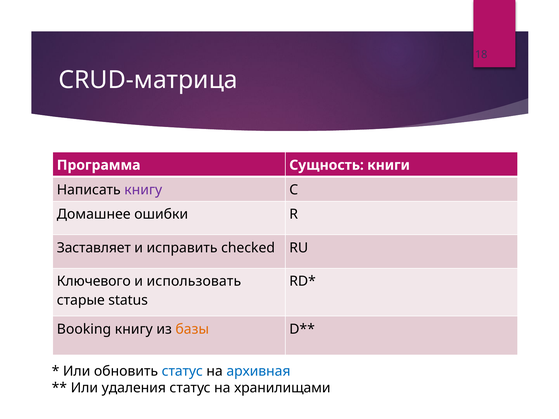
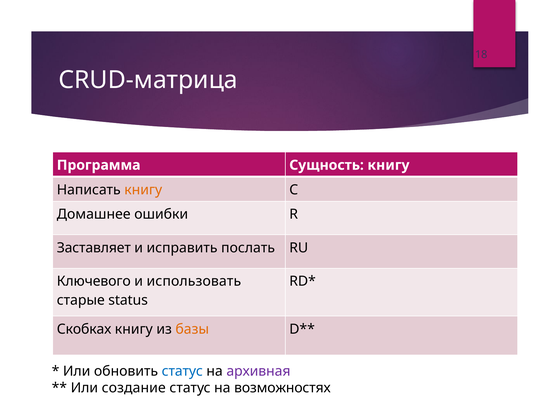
Сущность книги: книги -> книгу (388, 165)
книгу colour: purple -> orange (143, 190)
checked: checked -> послать (248, 248)
Booking: Booking -> Скобках (84, 329)
архивная colour: blue -> purple (258, 371)
удаления: удаления -> создание (134, 388)
хранилищами: хранилищами -> возможностях (282, 388)
